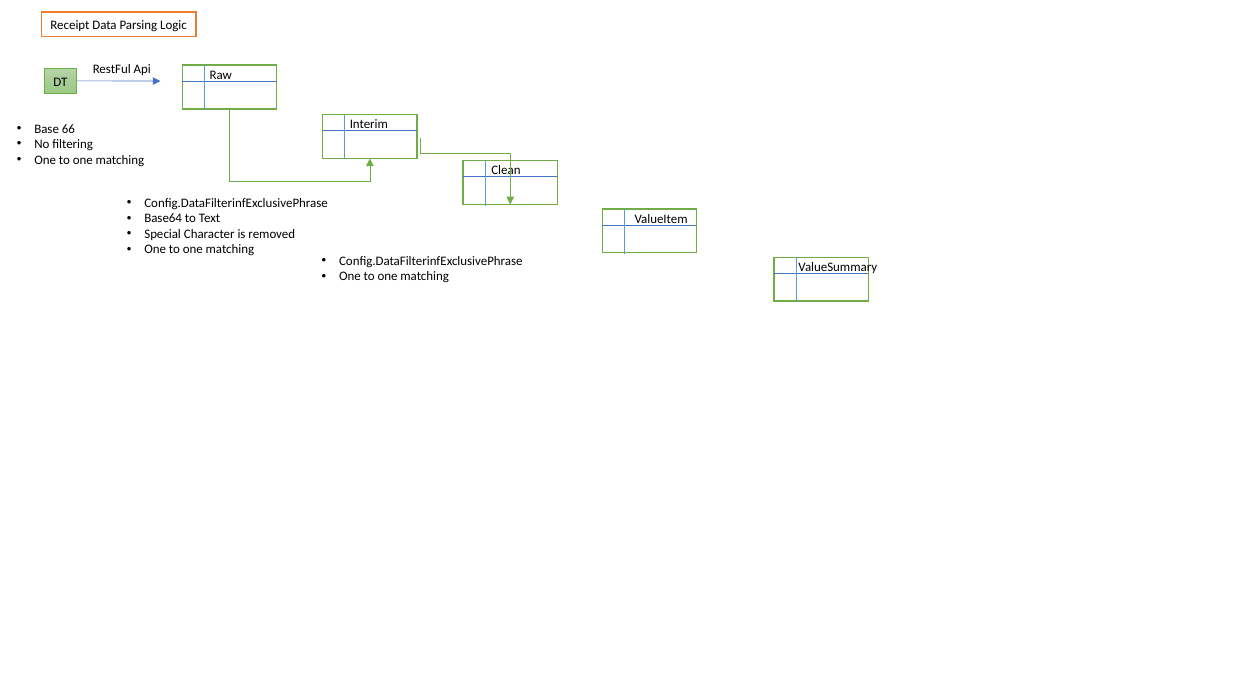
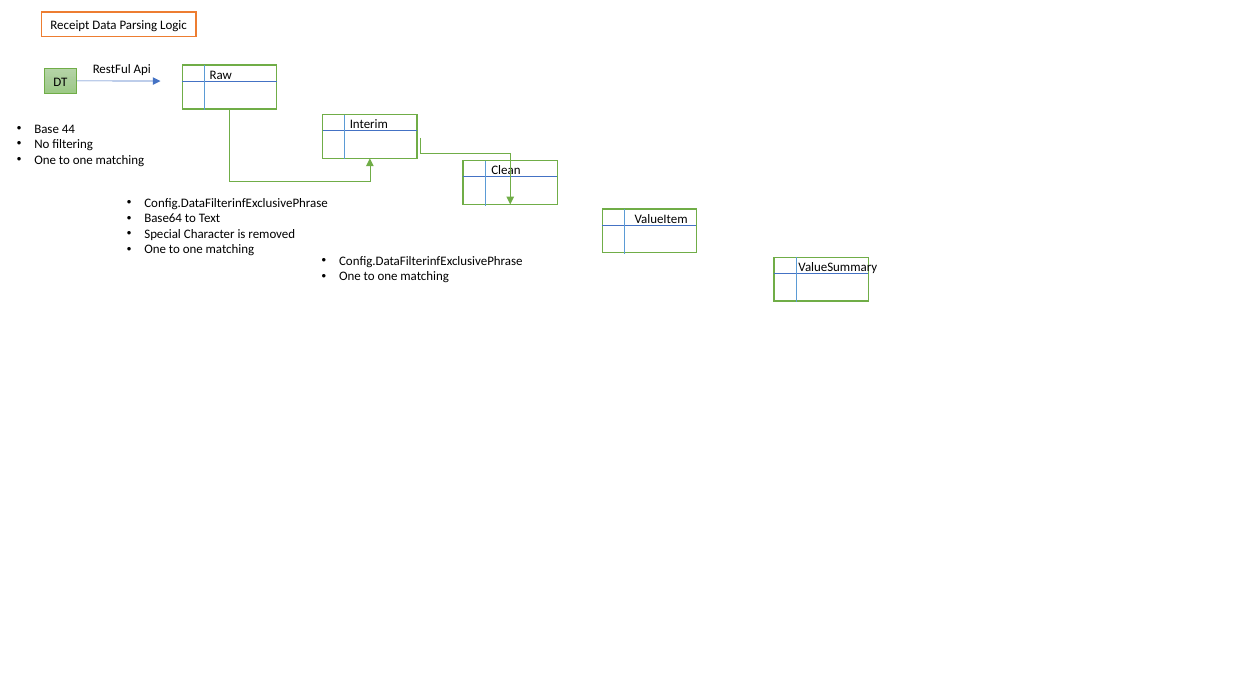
66: 66 -> 44 (68, 129)
